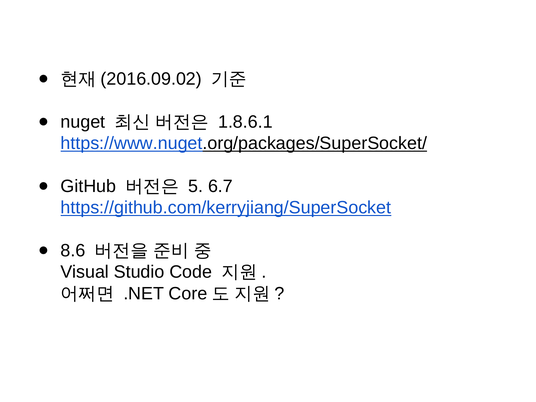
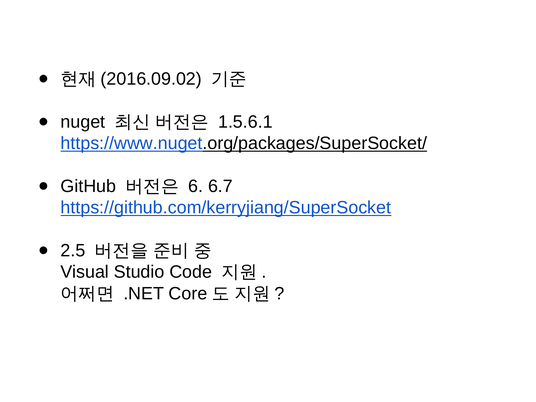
1.8.6.1: 1.8.6.1 -> 1.5.6.1 (245, 122)
5: 5 -> 6 (196, 186)
8.6: 8.6 -> 2.5 (73, 251)
